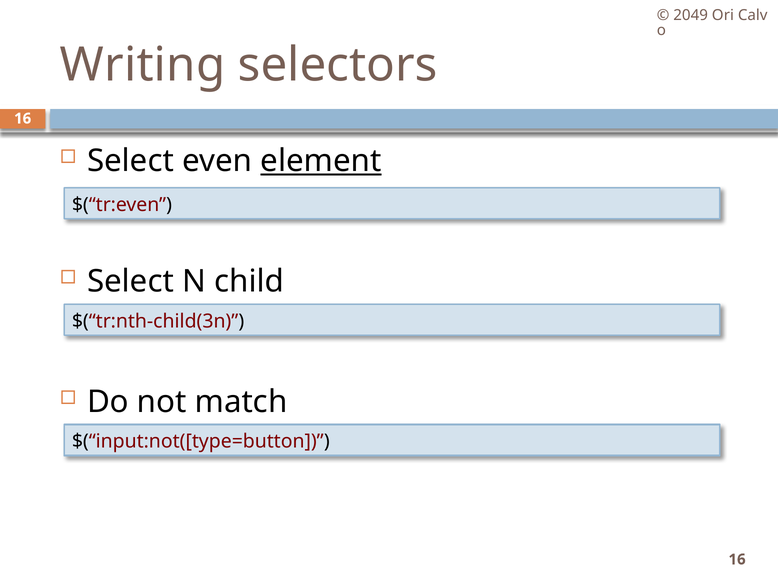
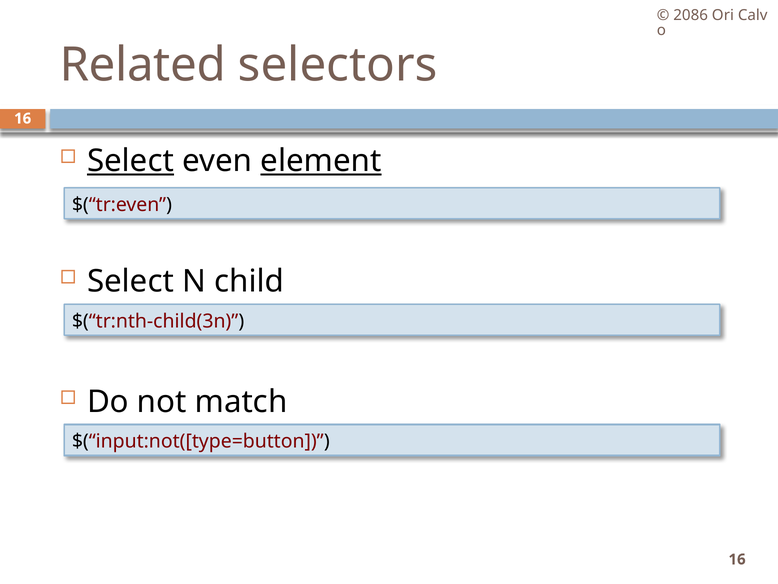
2049: 2049 -> 2086 (691, 15)
Writing: Writing -> Related (143, 65)
Select underline: none -> present (130, 161)
